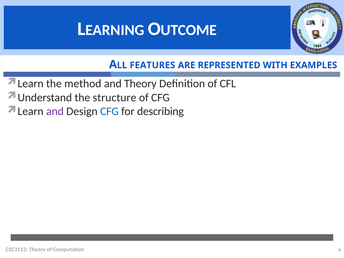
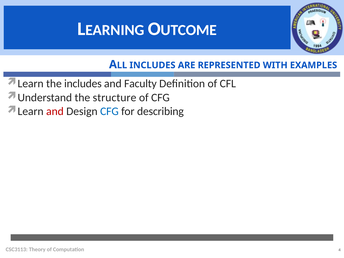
FEATURES: FEATURES -> INCLUDES (152, 65)
the method: method -> includes (83, 84)
and Theory: Theory -> Faculty (140, 84)
and colour: purple -> red (55, 111)
